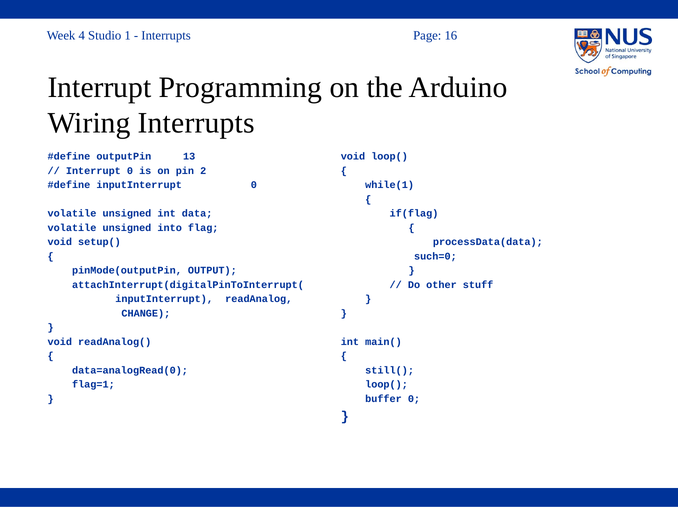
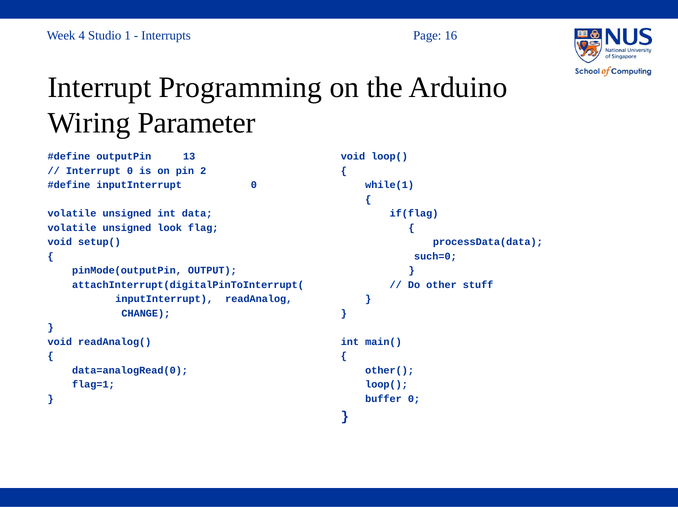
Wiring Interrupts: Interrupts -> Parameter (197, 123)
into: into -> look (170, 228)
still(: still( -> other( (390, 371)
